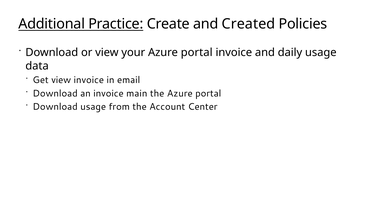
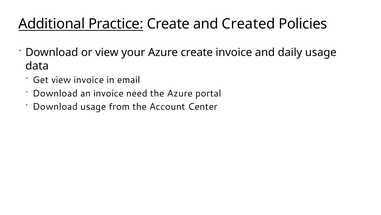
your Azure portal: portal -> create (197, 52)
main: main -> need (137, 93)
